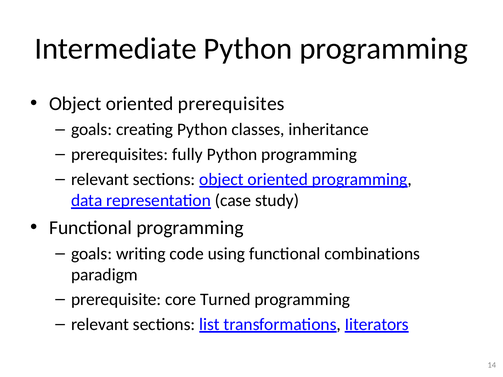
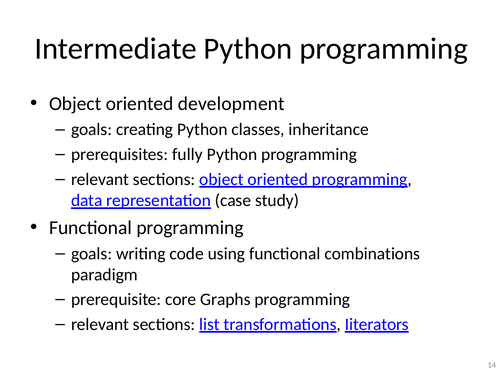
oriented prerequisites: prerequisites -> development (231, 104)
Turned: Turned -> Graphs (225, 300)
